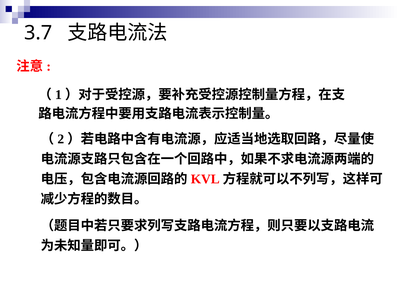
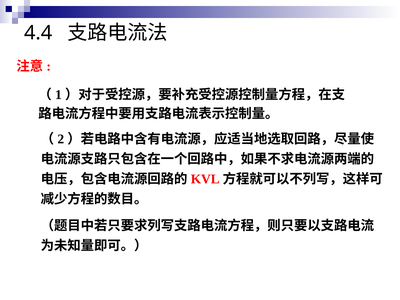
3.7: 3.7 -> 4.4 (38, 33)
